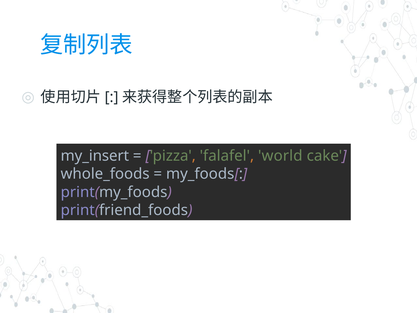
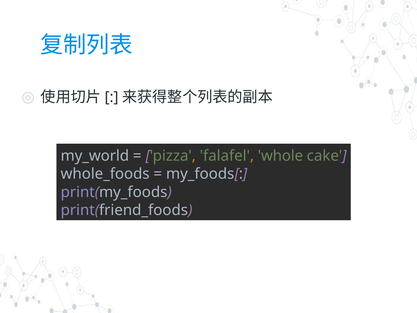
my_insert: my_insert -> my_world (95, 156)
world: world -> whole (280, 156)
